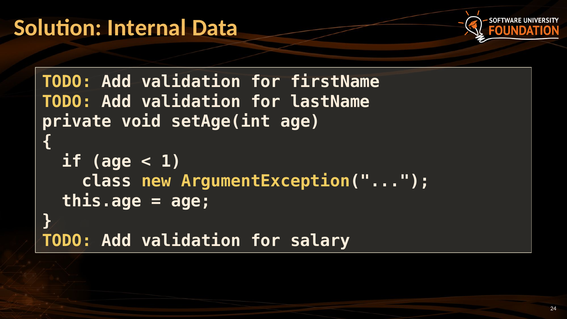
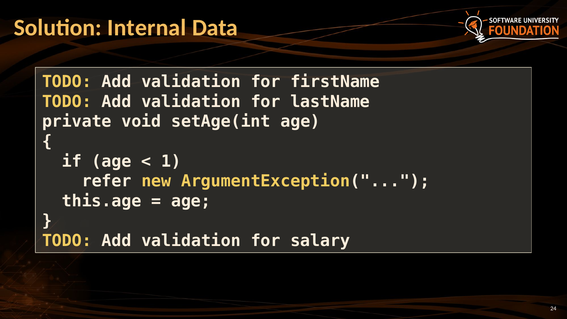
class: class -> refer (107, 181)
